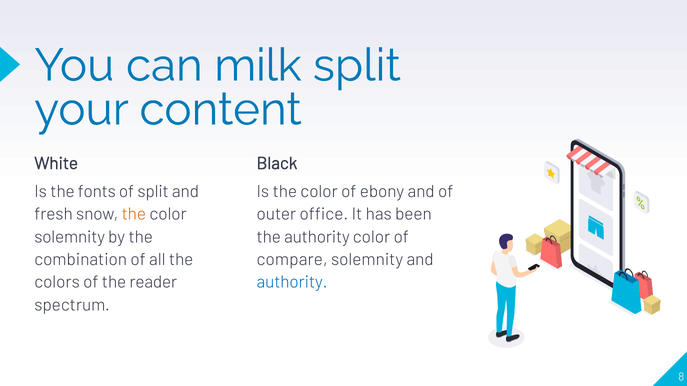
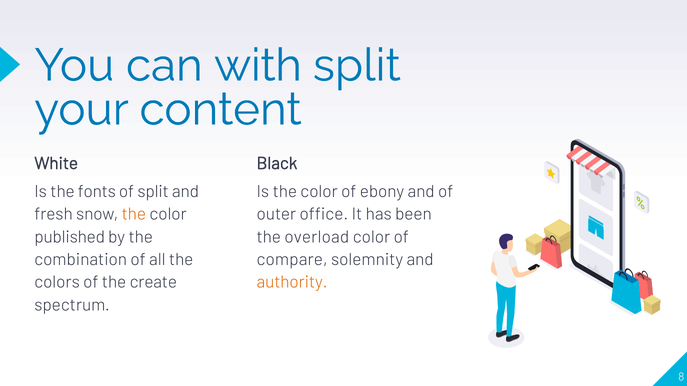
milk: milk -> with (258, 66)
solemnity: solemnity -> published (70, 237)
the authority: authority -> overload (317, 237)
reader: reader -> create (153, 283)
authority colour: blue -> orange (292, 283)
